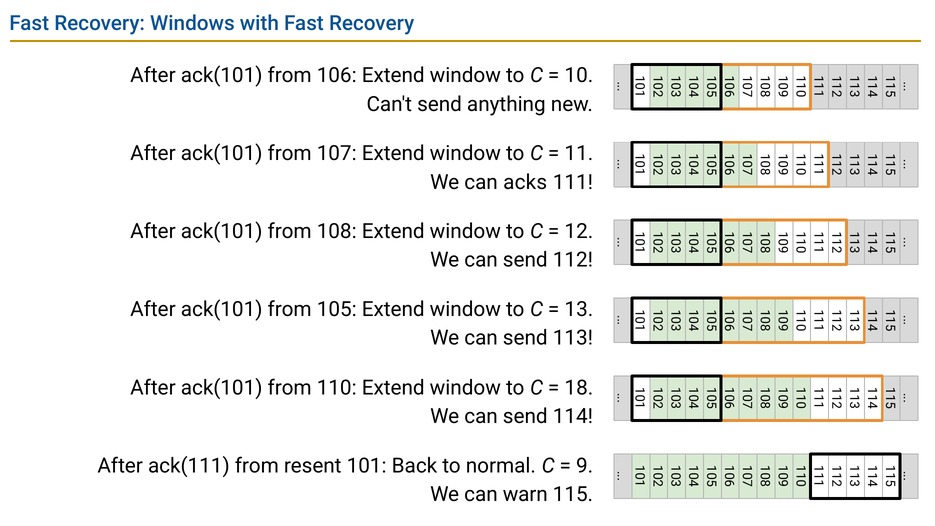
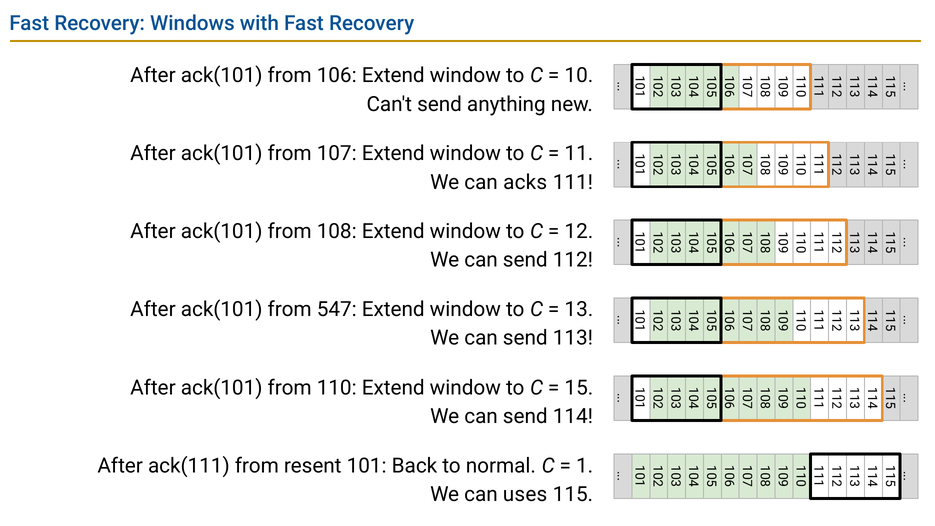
105: 105 -> 547 (337, 309)
18: 18 -> 15 (579, 388)
9: 9 -> 1 (585, 466)
warn: warn -> uses (525, 494)
